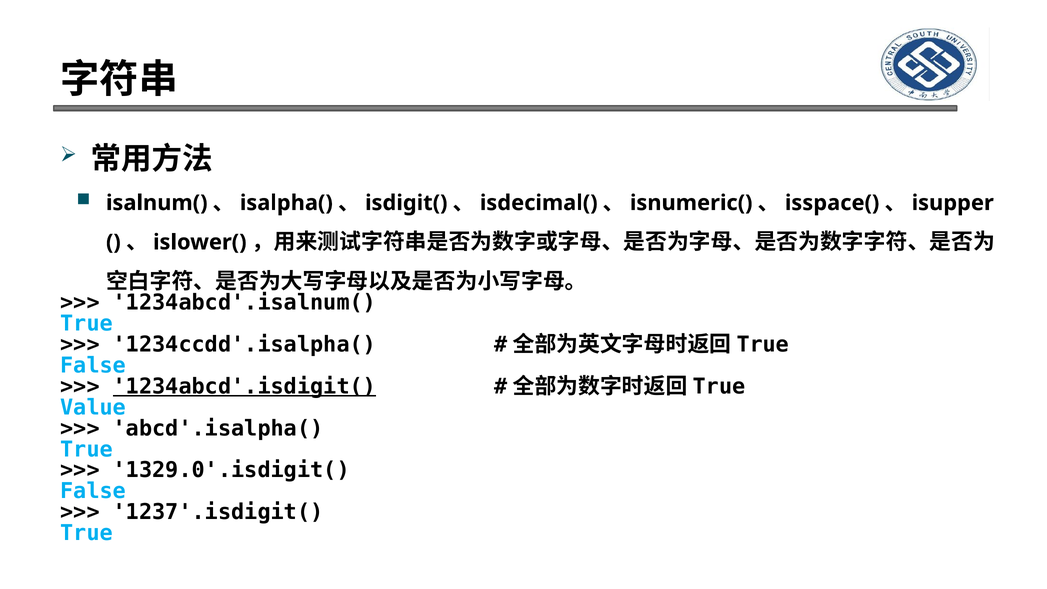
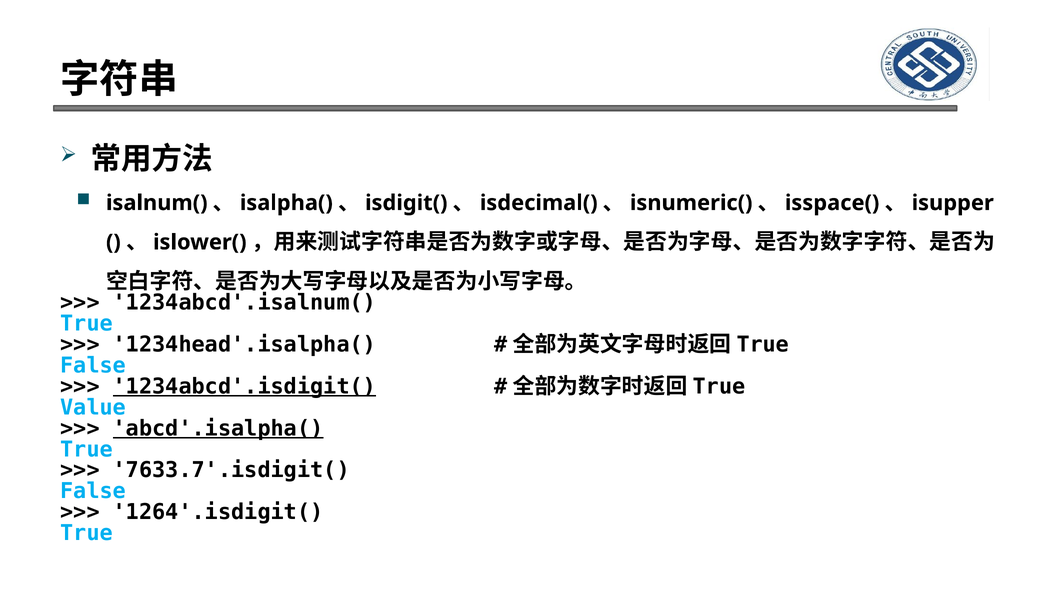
1234ccdd'.isalpha(: 1234ccdd'.isalpha( -> 1234head'.isalpha( (244, 344)
abcd'.isalpha( underline: none -> present (218, 428)
1329.0'.isdigit(: 1329.0'.isdigit( -> 7633.7'.isdigit( (231, 470)
1237'.isdigit(: 1237'.isdigit( -> 1264'.isdigit( (218, 512)
